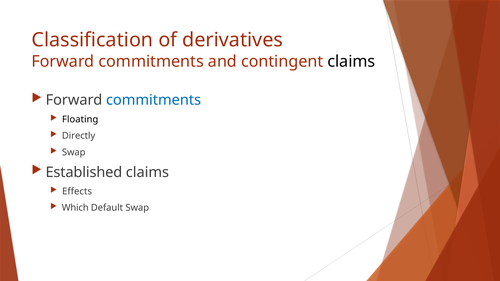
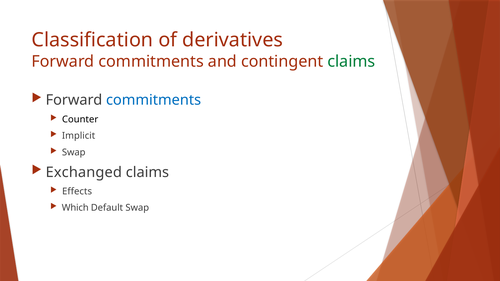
claims colour: black -> green (351, 61)
Floating: Floating -> Counter (80, 119)
Directly: Directly -> Implicit (79, 136)
Established: Established -> Exchanged (84, 172)
